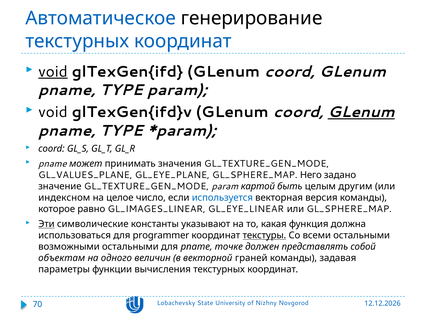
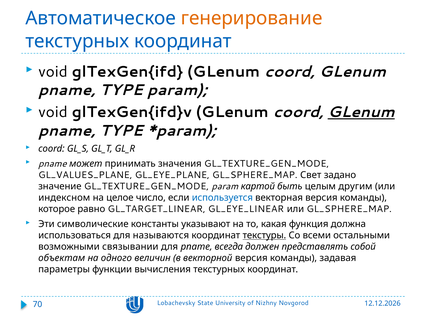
генерирование colour: black -> orange (252, 18)
void underline: present -> none (53, 72)
Него: Него -> Свет (311, 175)
GL_IMAGES_LINEAR: GL_IMAGES_LINEAR -> GL_TARGET_LINEAR (157, 209)
Эти underline: present -> none (46, 224)
programmer: programmer -> называются (161, 235)
возможными остальными: остальными -> связывании (130, 246)
точке: точке -> всегда (229, 246)
векторной граней: граней -> версия (251, 258)
